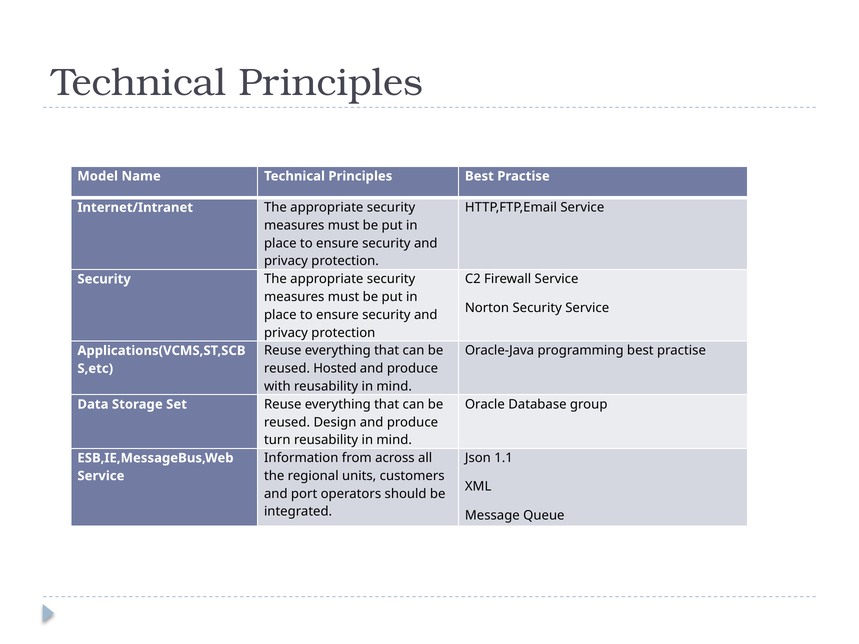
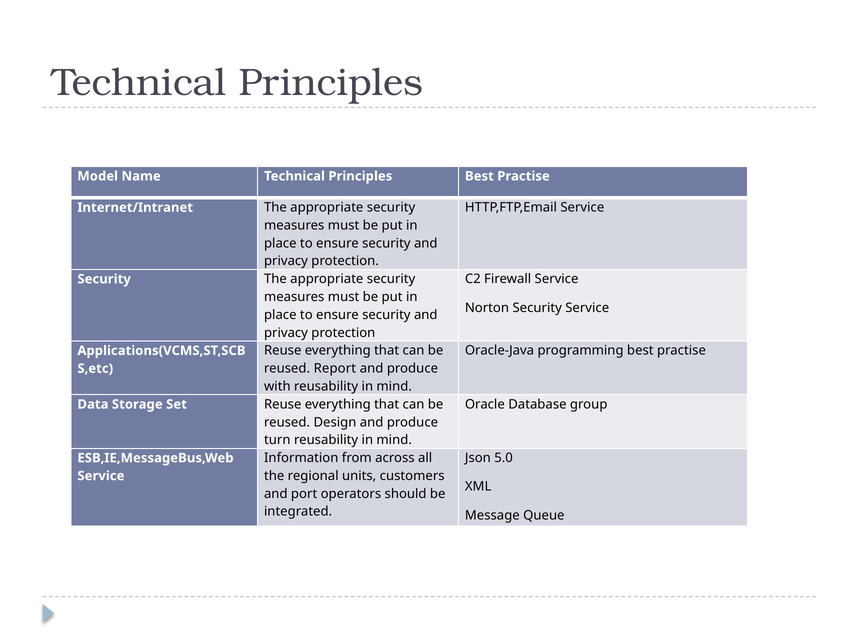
Hosted: Hosted -> Report (335, 369)
1.1: 1.1 -> 5.0 (504, 458)
